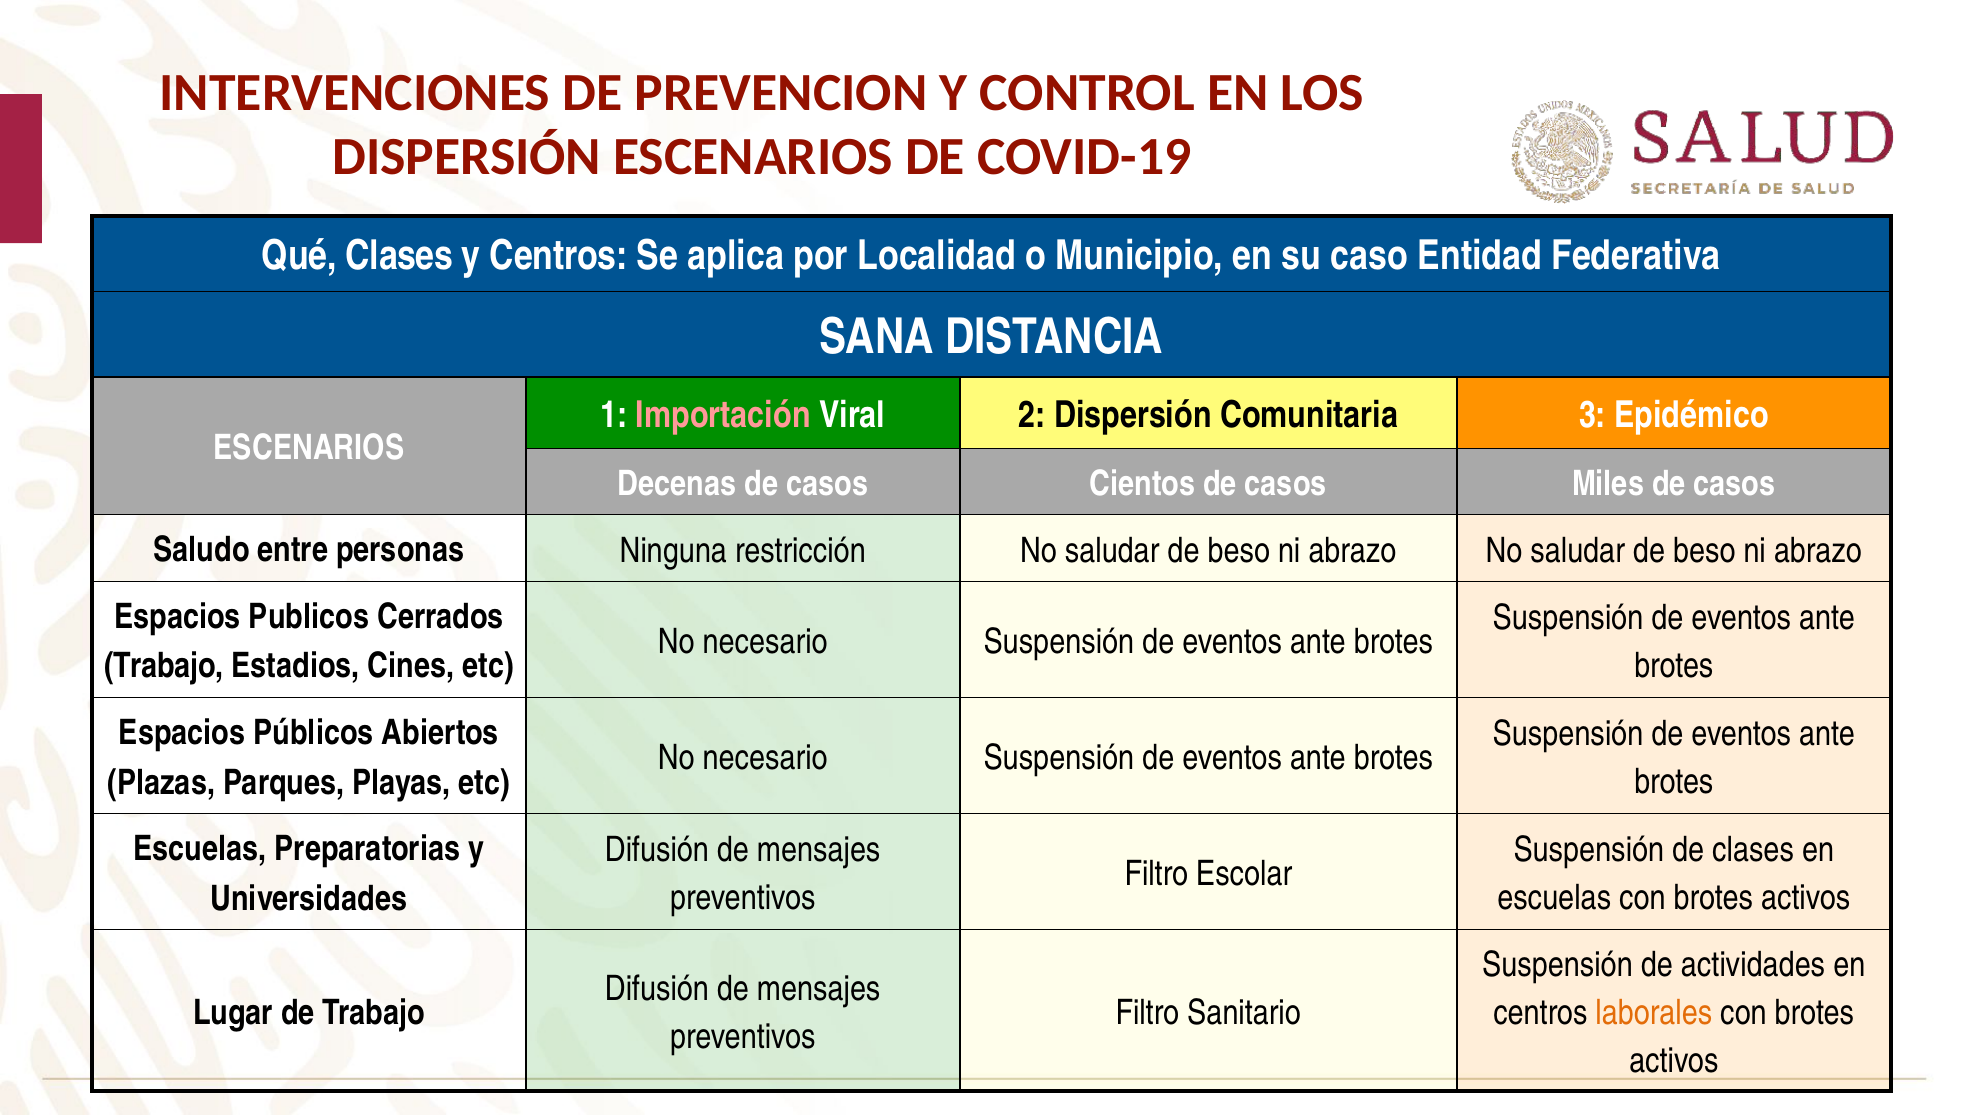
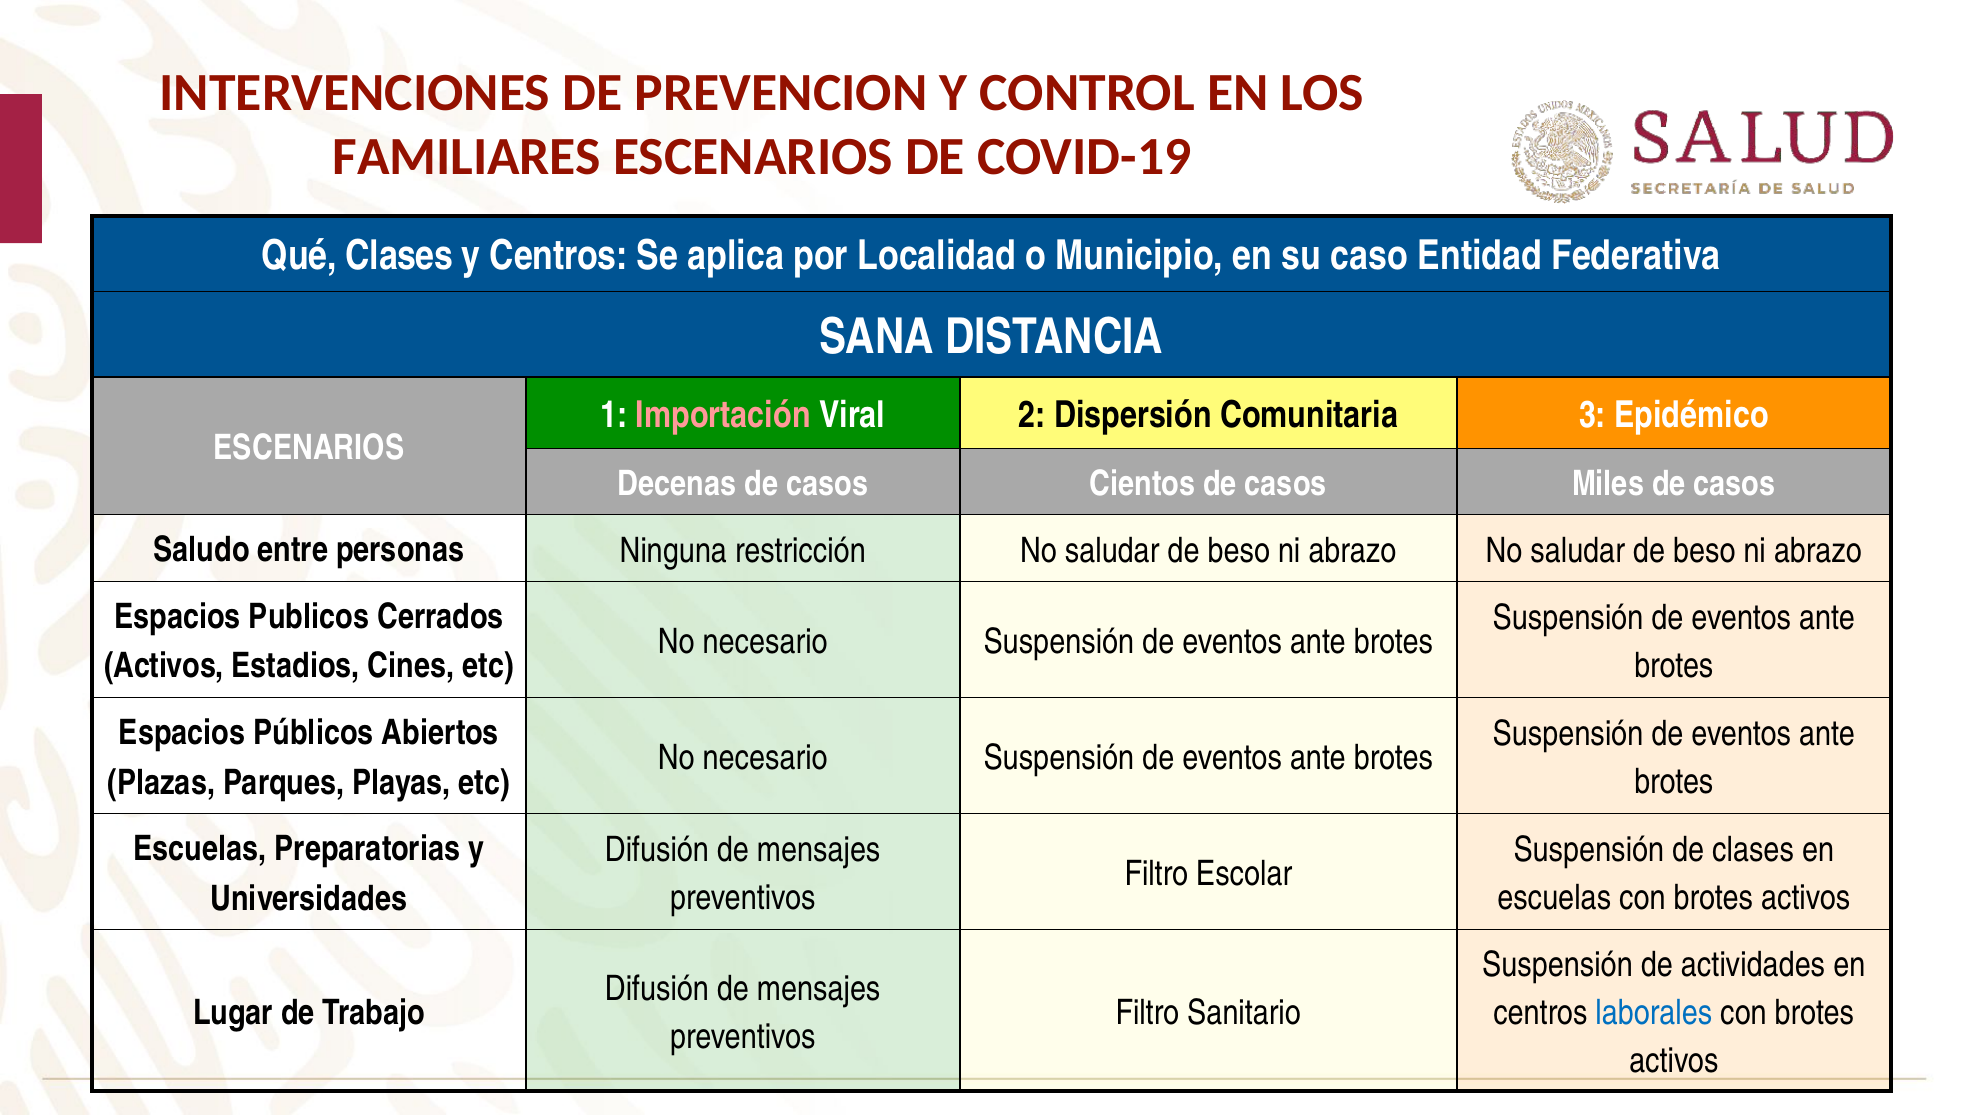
DISPERSIÓN: DISPERSIÓN -> FAMILIARES (467, 157)
Trabajo: Trabajo -> Activos (164, 667)
laborales colour: orange -> blue (1654, 1013)
